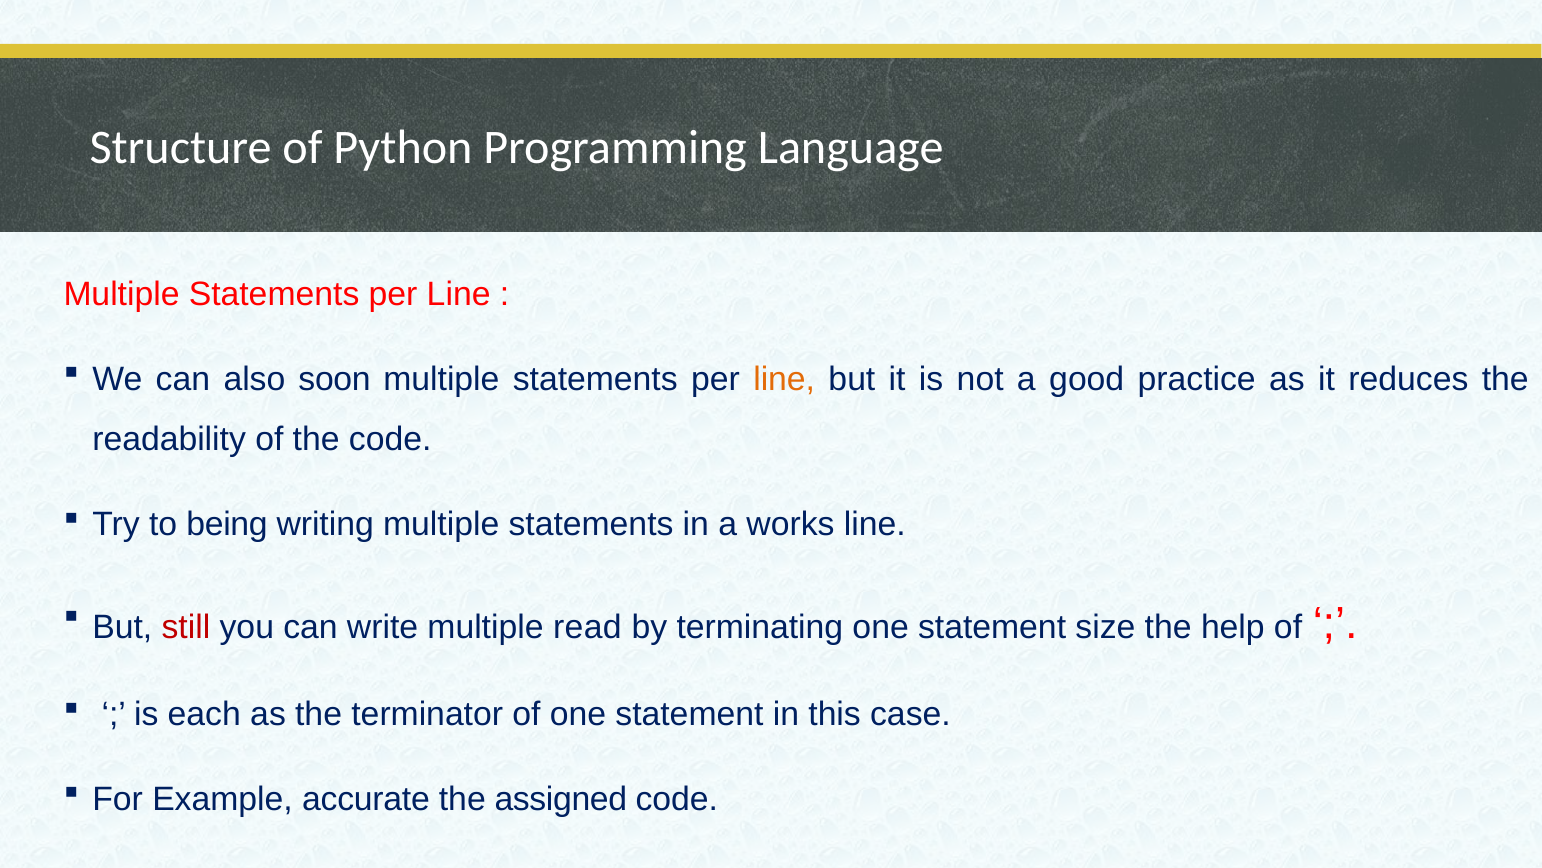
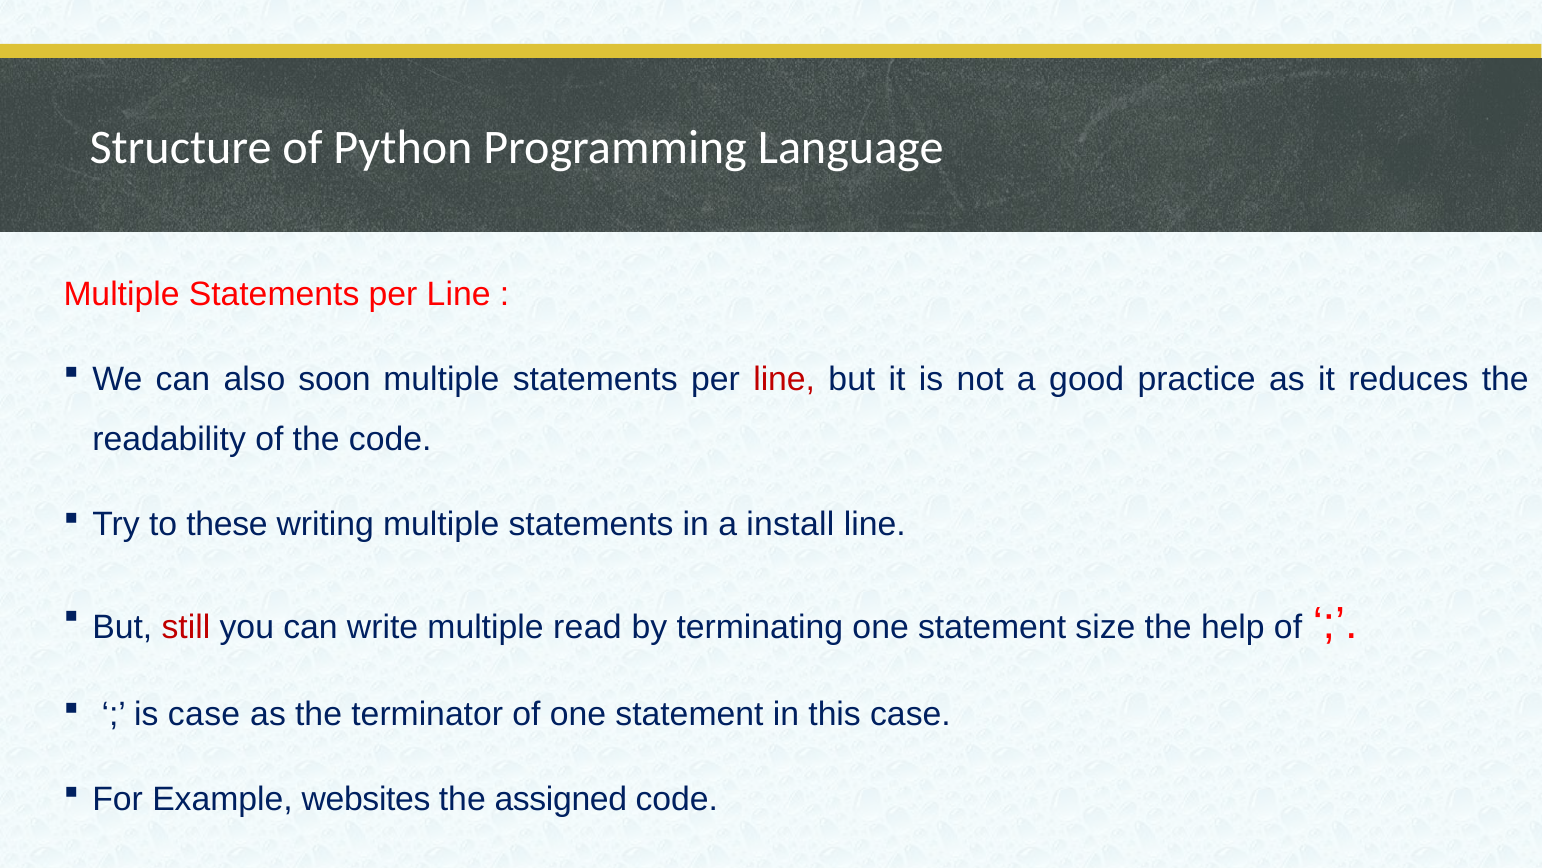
line colour: orange -> red (784, 379)
being: being -> these (227, 524)
works: works -> install (790, 524)
is each: each -> case (204, 714)
accurate: accurate -> websites (366, 799)
